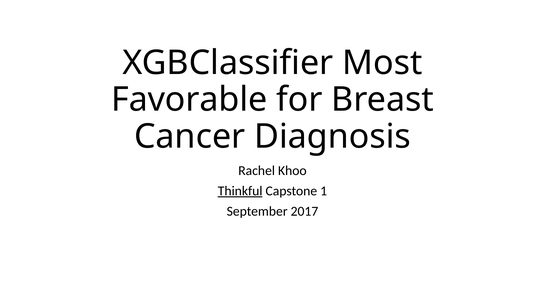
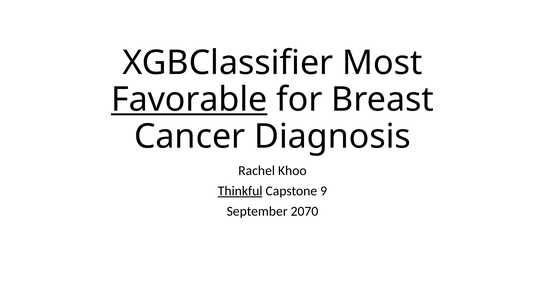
Favorable underline: none -> present (189, 99)
1: 1 -> 9 (324, 191)
2017: 2017 -> 2070 (304, 211)
